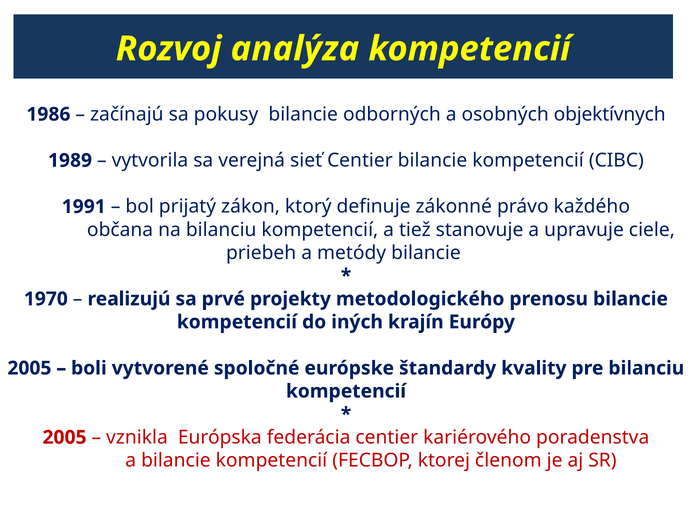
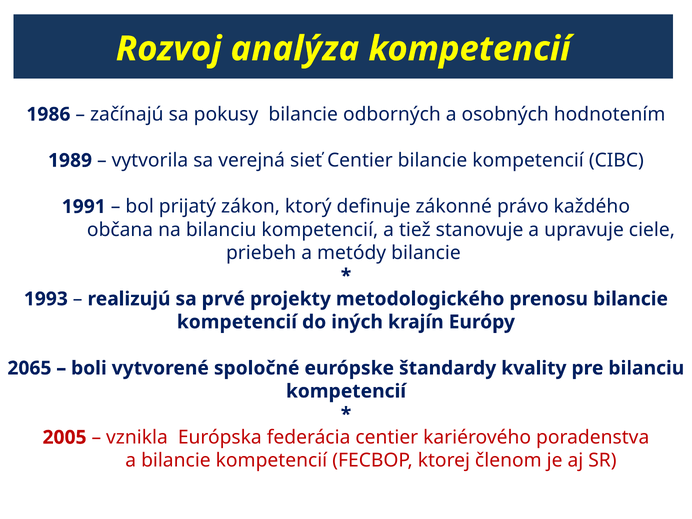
objektívnych: objektívnych -> hodnotením (610, 114)
1970: 1970 -> 1993 (46, 299)
2005: 2005 -> 2065 (29, 368)
